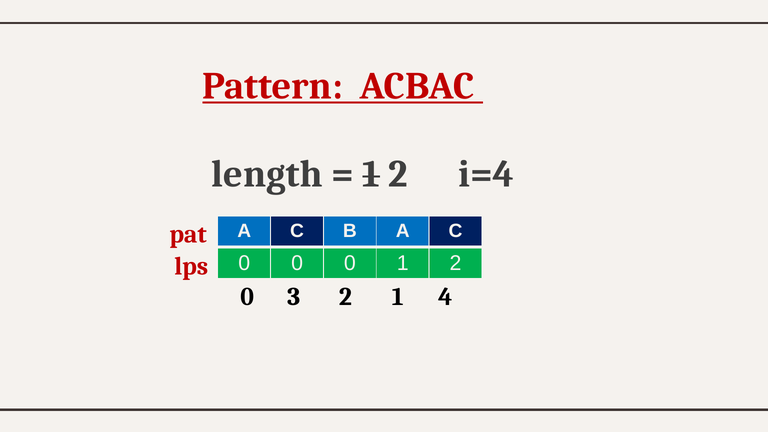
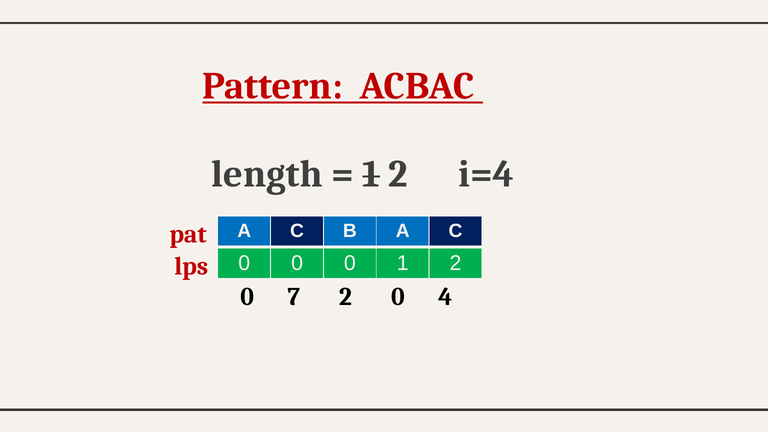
3: 3 -> 7 (294, 297)
2 1: 1 -> 0 (398, 297)
